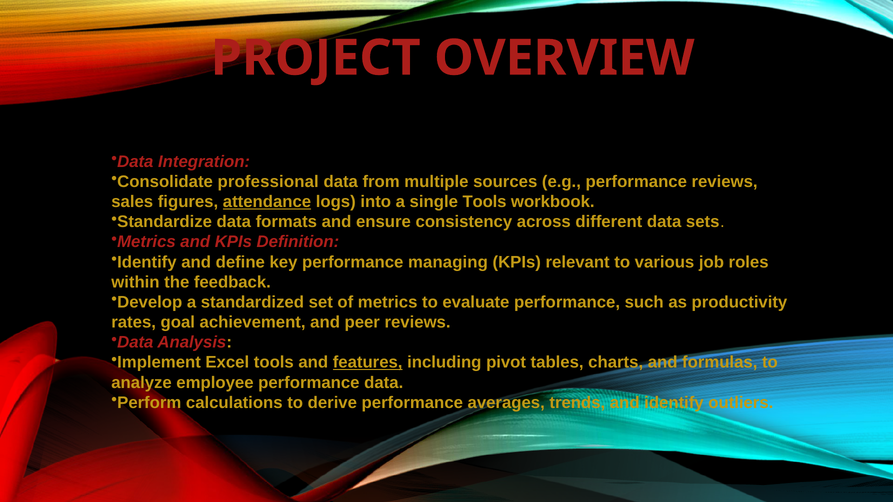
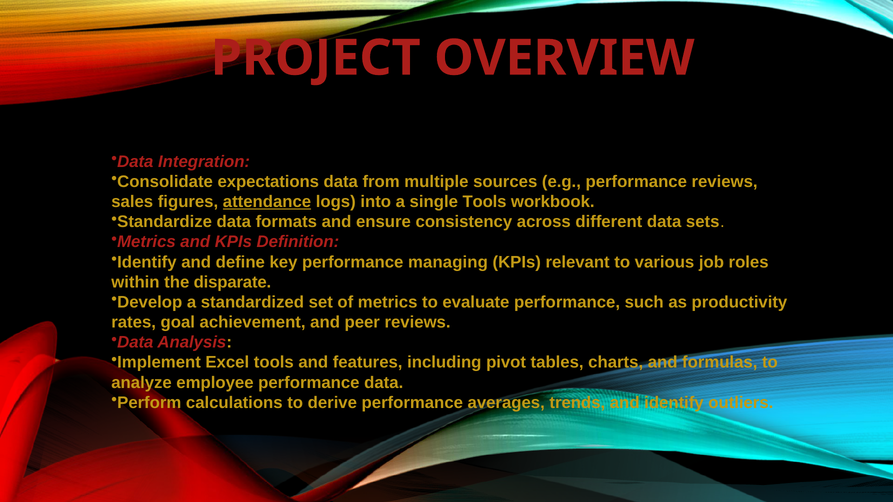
professional: professional -> expectations (268, 182)
feedback: feedback -> disparate (232, 282)
features underline: present -> none (368, 363)
